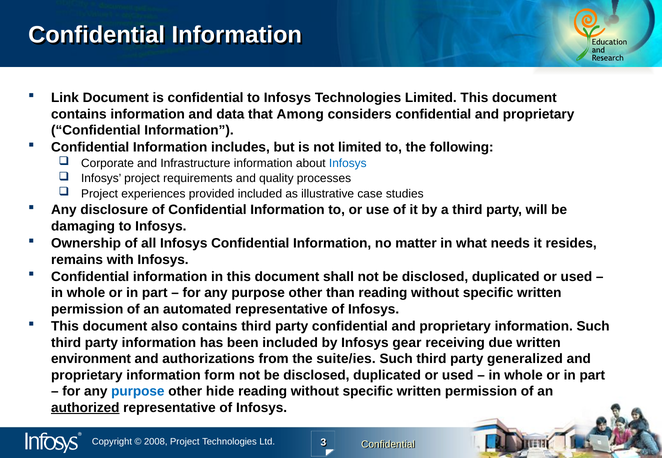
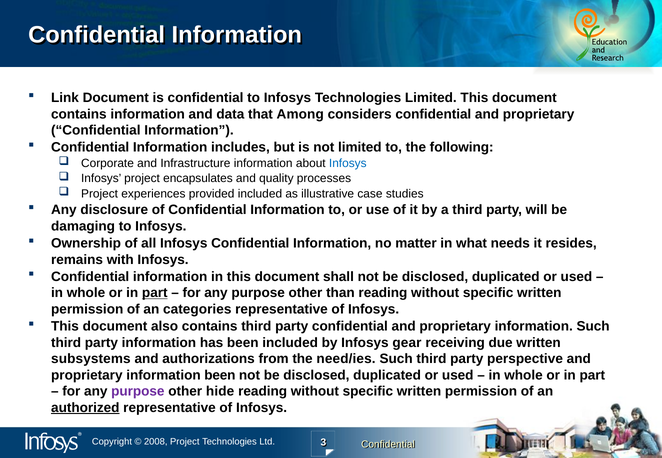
requirements: requirements -> encapsulates (198, 179)
part underline: none -> present (155, 293)
automated: automated -> categories (197, 309)
environment: environment -> subsystems (91, 359)
suite/ies: suite/ies -> need/ies (346, 359)
generalized: generalized -> perspective (525, 359)
information form: form -> been (220, 375)
purpose colour: blue -> purple (138, 392)
